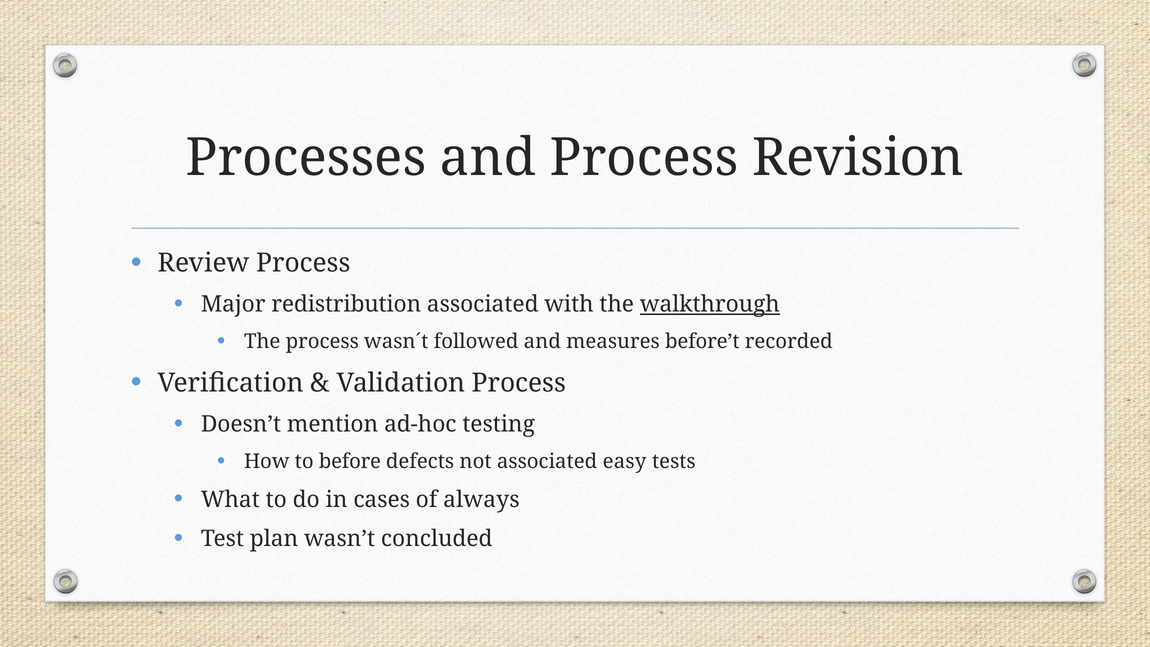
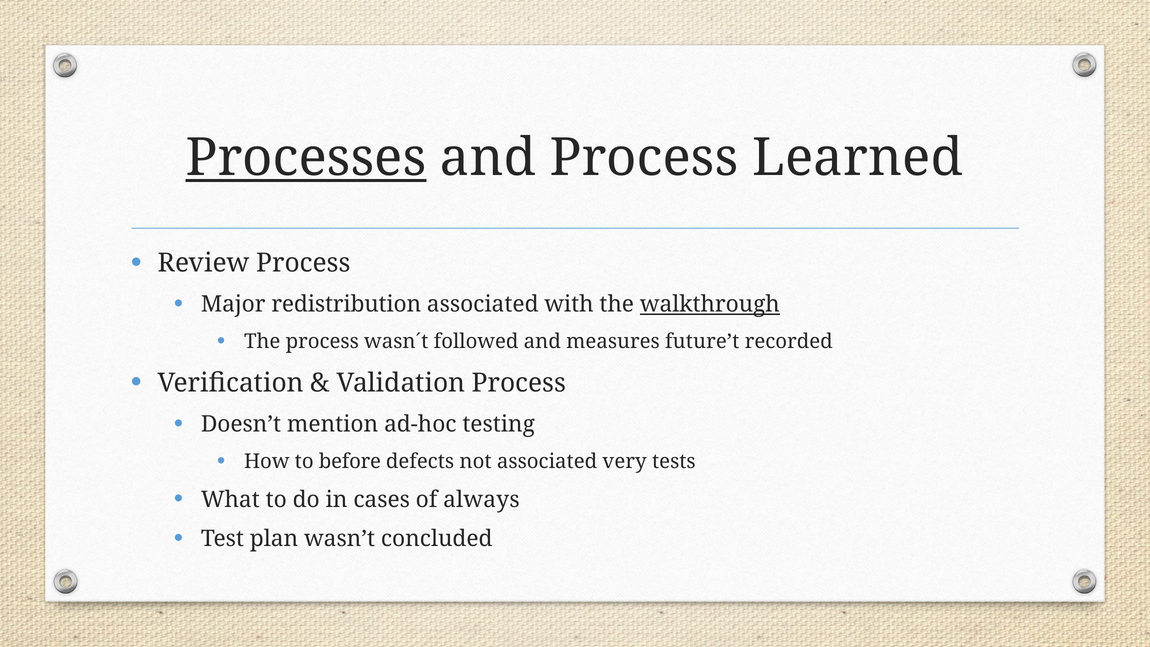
Processes underline: none -> present (306, 158)
Revision: Revision -> Learned (858, 158)
before’t: before’t -> future’t (702, 342)
easy: easy -> very (625, 461)
